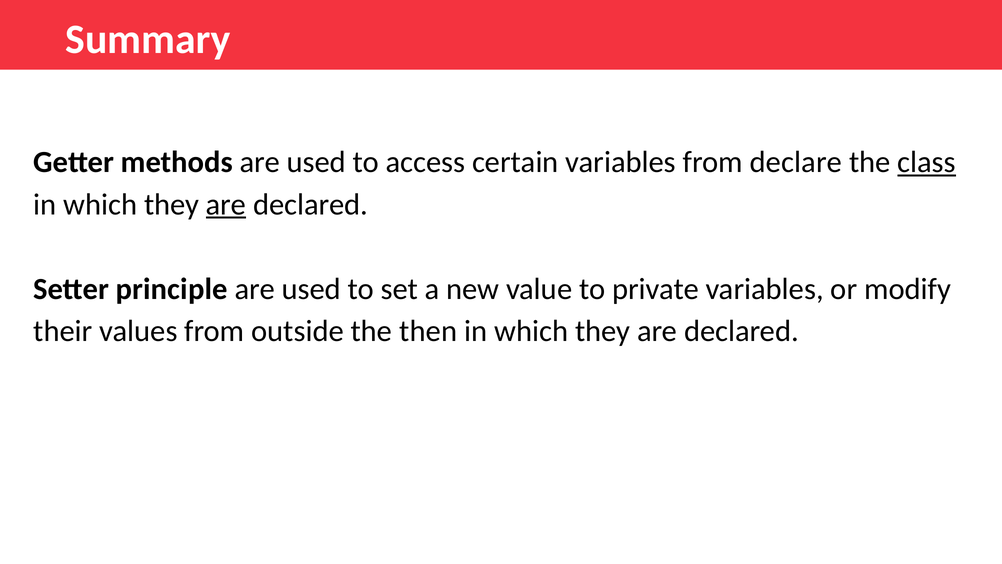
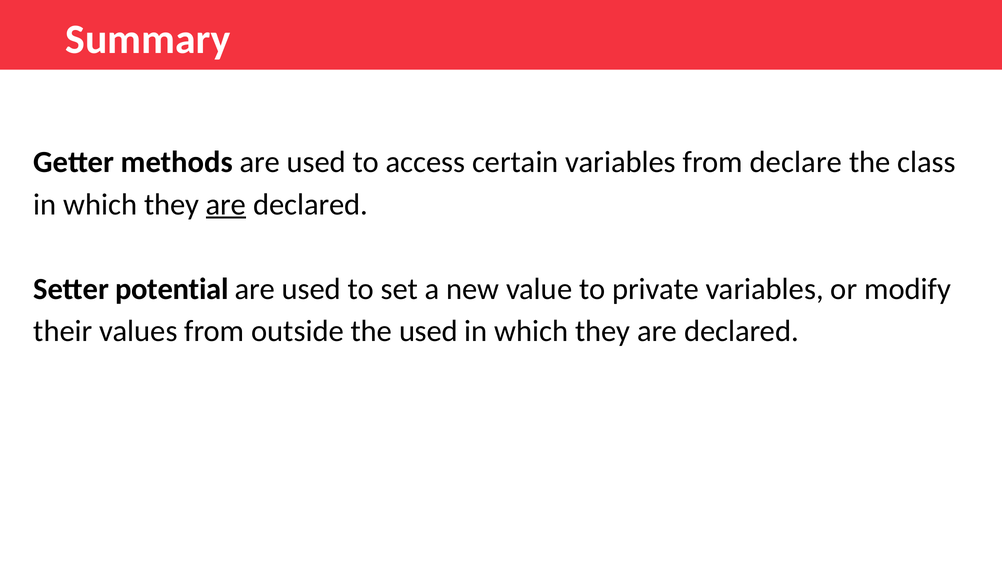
class underline: present -> none (927, 162)
principle: principle -> potential (172, 289)
the then: then -> used (428, 331)
